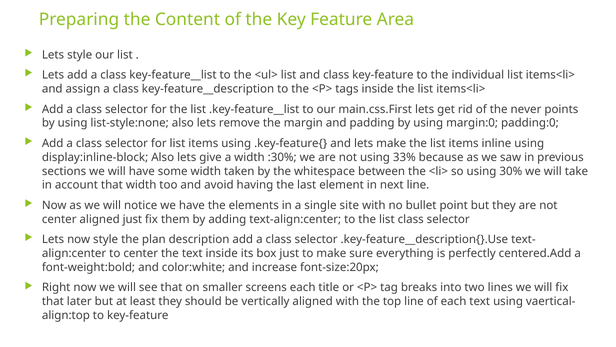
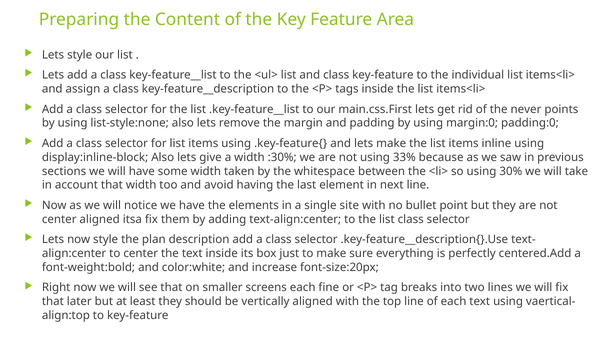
aligned just: just -> itsa (132, 219)
title: title -> fine (329, 287)
